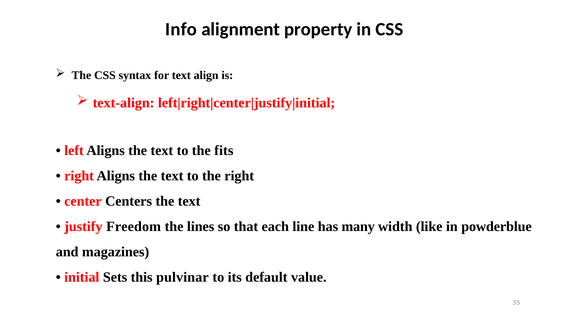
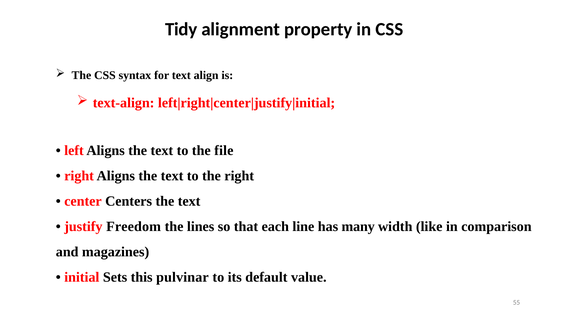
Info: Info -> Tidy (181, 29)
fits: fits -> file (224, 150)
powderblue: powderblue -> comparison (496, 226)
